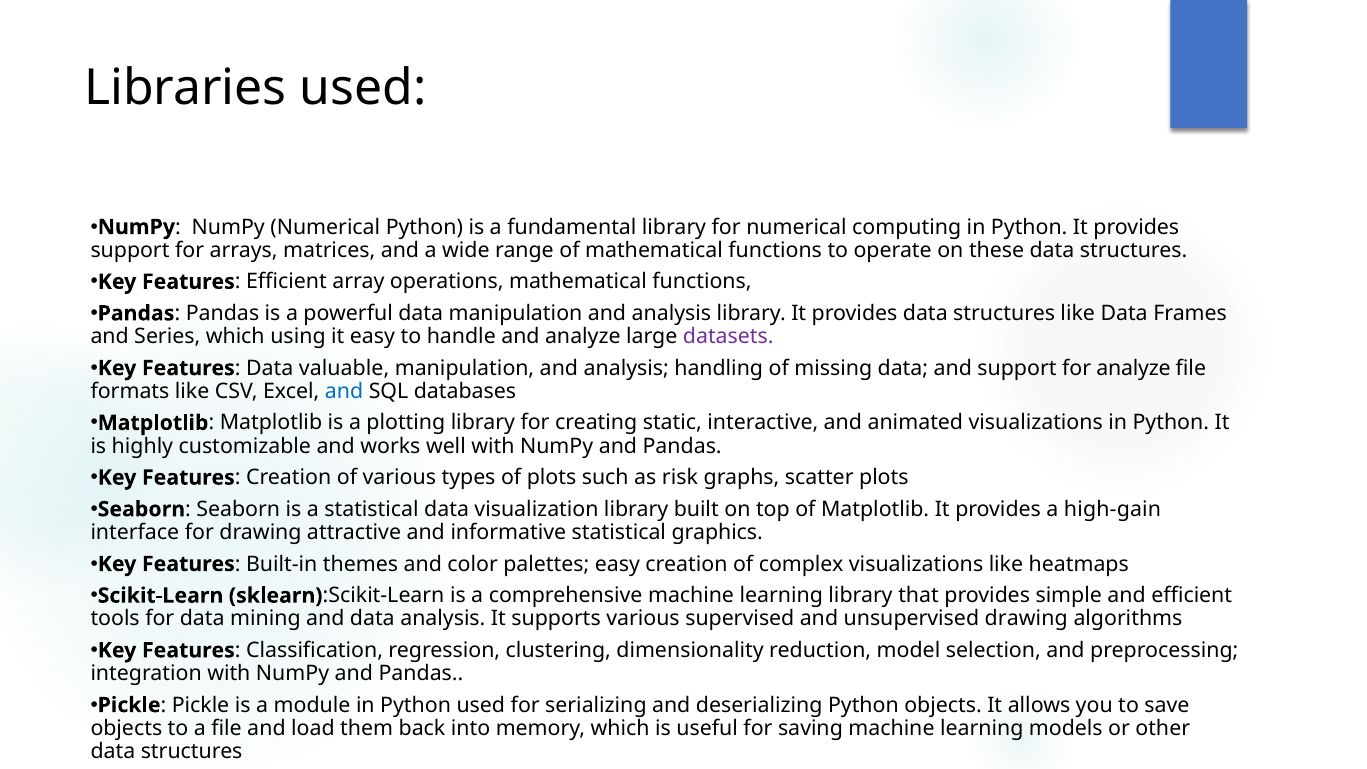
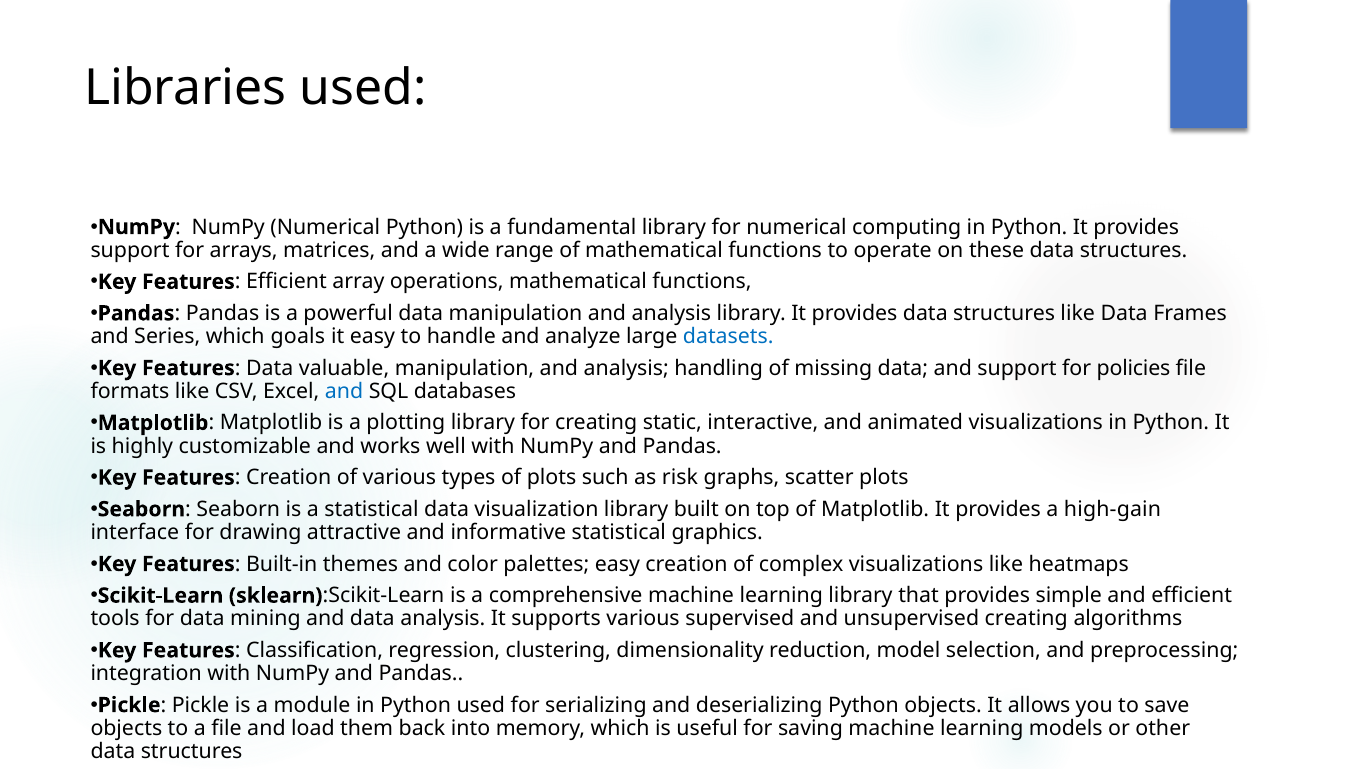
using: using -> goals (298, 336)
datasets colour: purple -> blue (728, 336)
for analyze: analyze -> policies (1134, 368)
unsupervised drawing: drawing -> creating (1026, 619)
